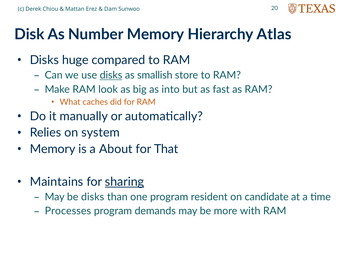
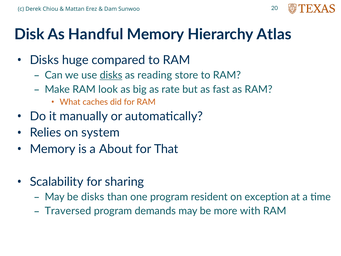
Number: Number -> Handful (96, 34)
smallish: smallish -> reading (155, 75)
into: into -> rate (171, 89)
Maintains: Maintains -> Scalability (57, 182)
sharing underline: present -> none (125, 182)
candidate: candidate -> exception (267, 197)
Processes: Processes -> Traversed (68, 211)
